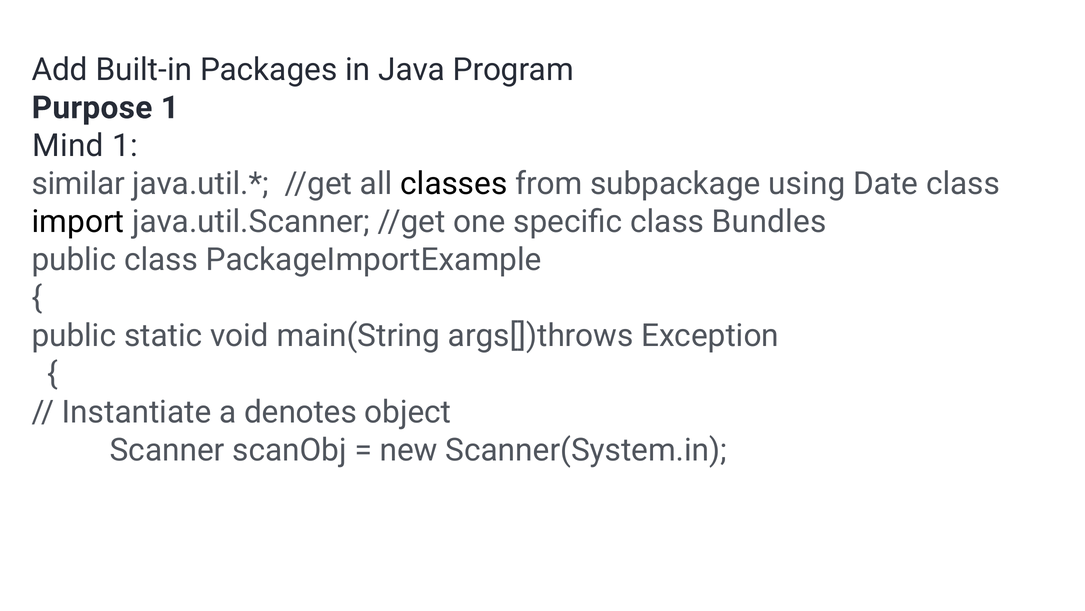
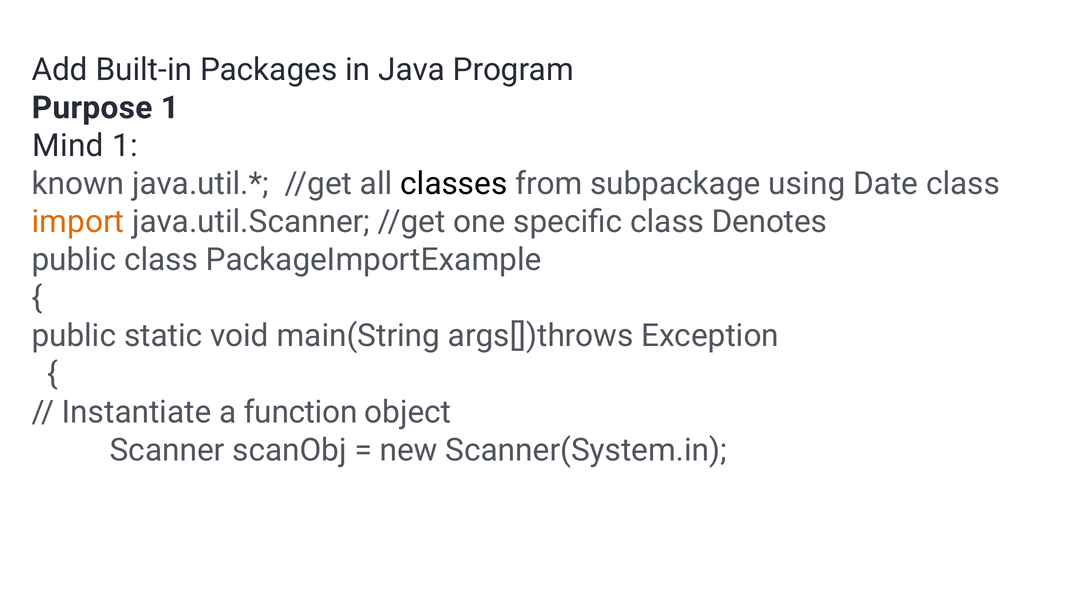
similar: similar -> known (78, 184)
import colour: black -> orange (78, 222)
Bundles: Bundles -> Denotes (769, 222)
denotes: denotes -> function (301, 412)
